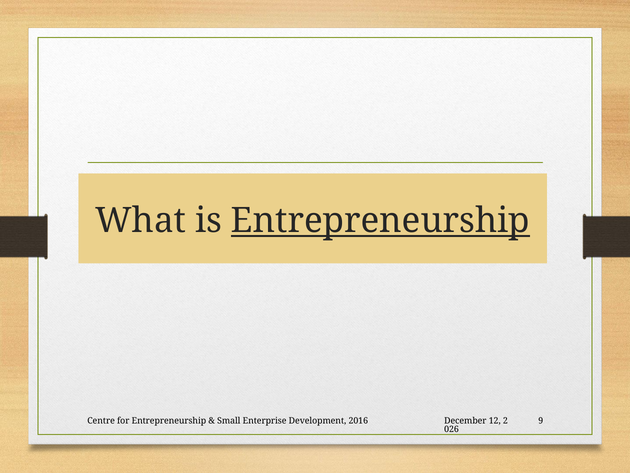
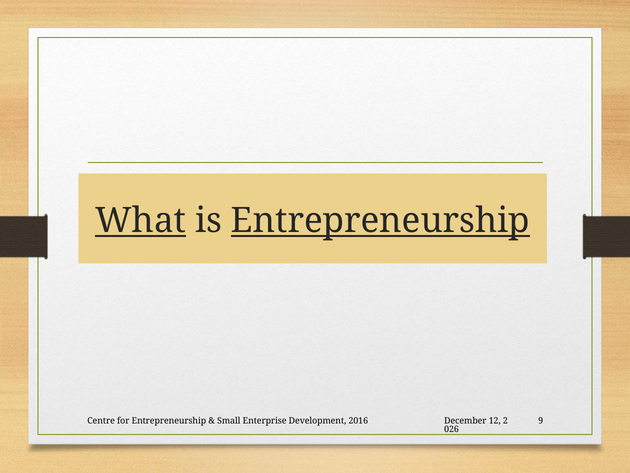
What underline: none -> present (141, 221)
